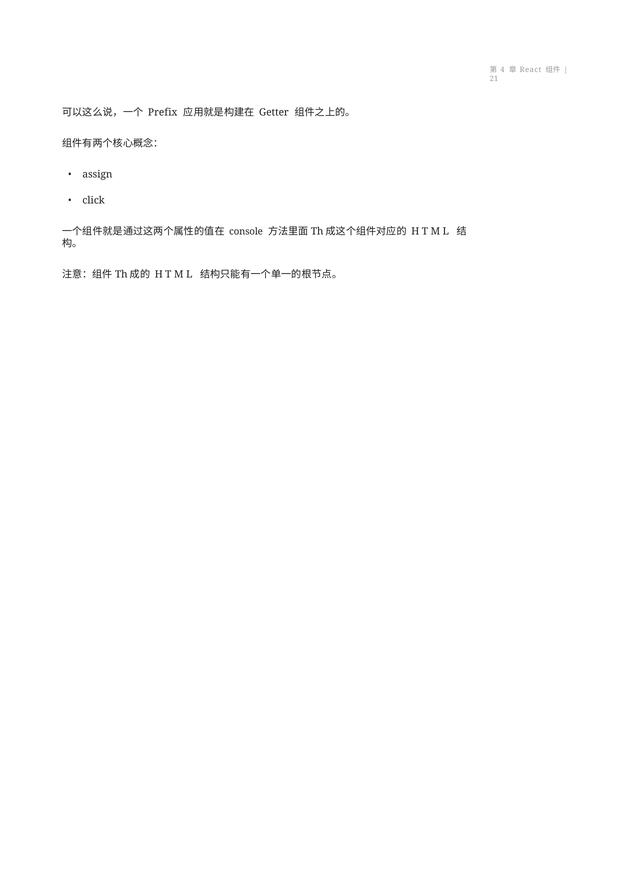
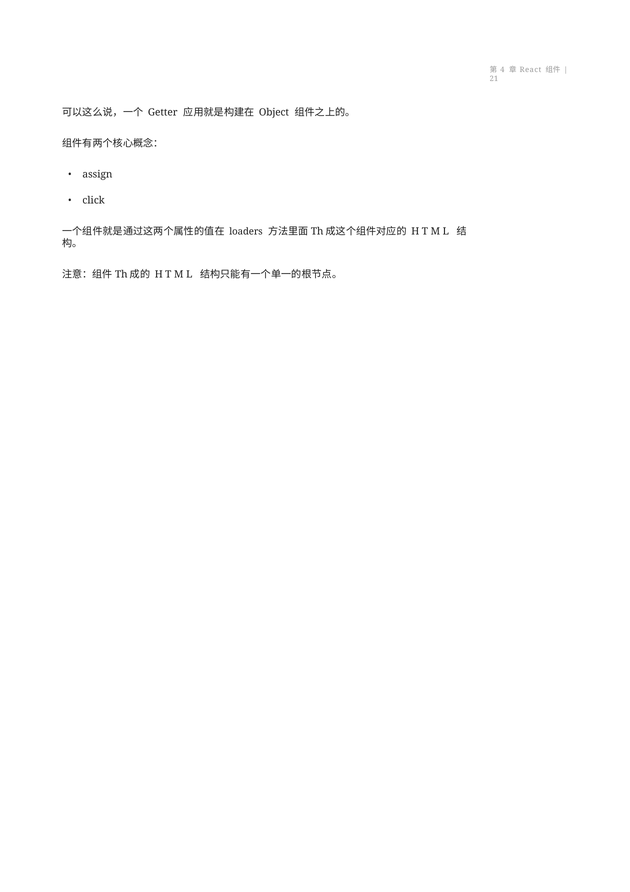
Prefix: Prefix -> Getter (163, 112)
Getter: Getter -> Object (274, 112)
console: console -> loaders (246, 232)
